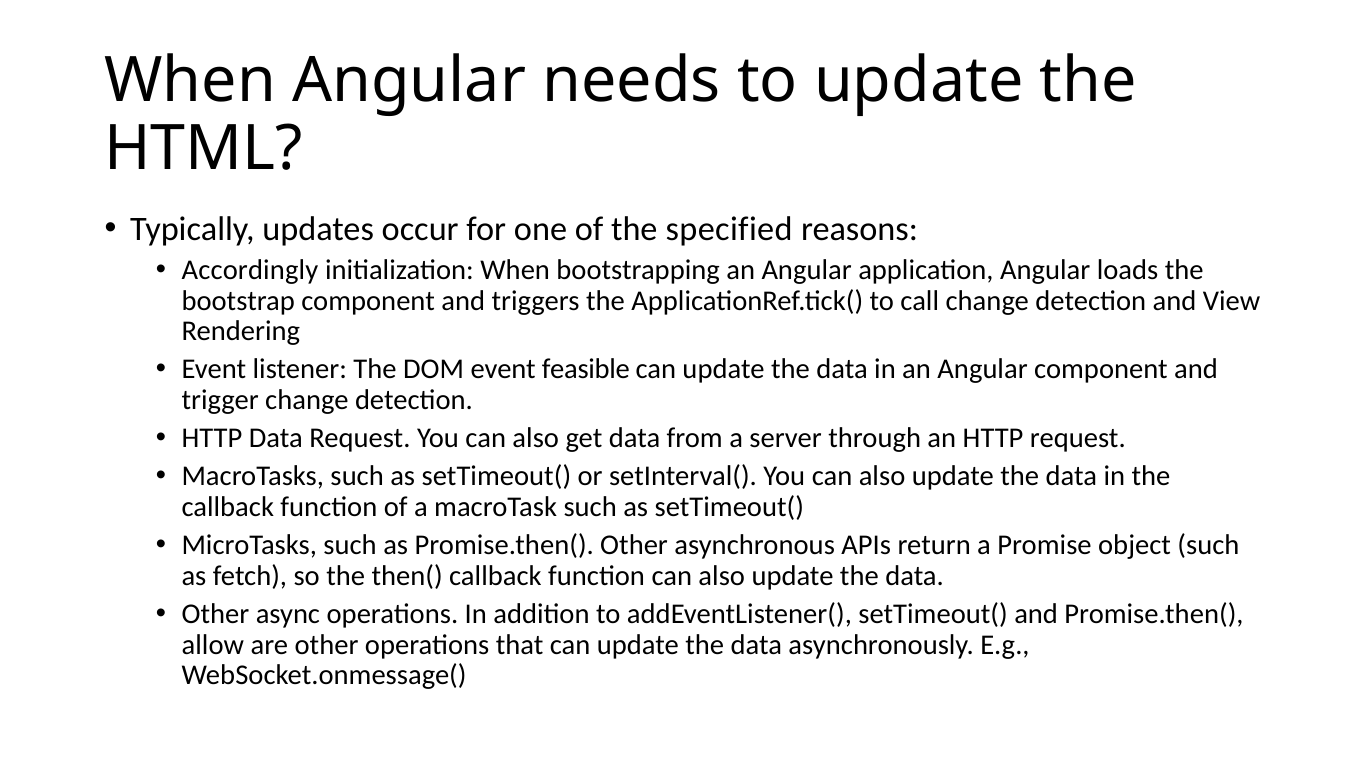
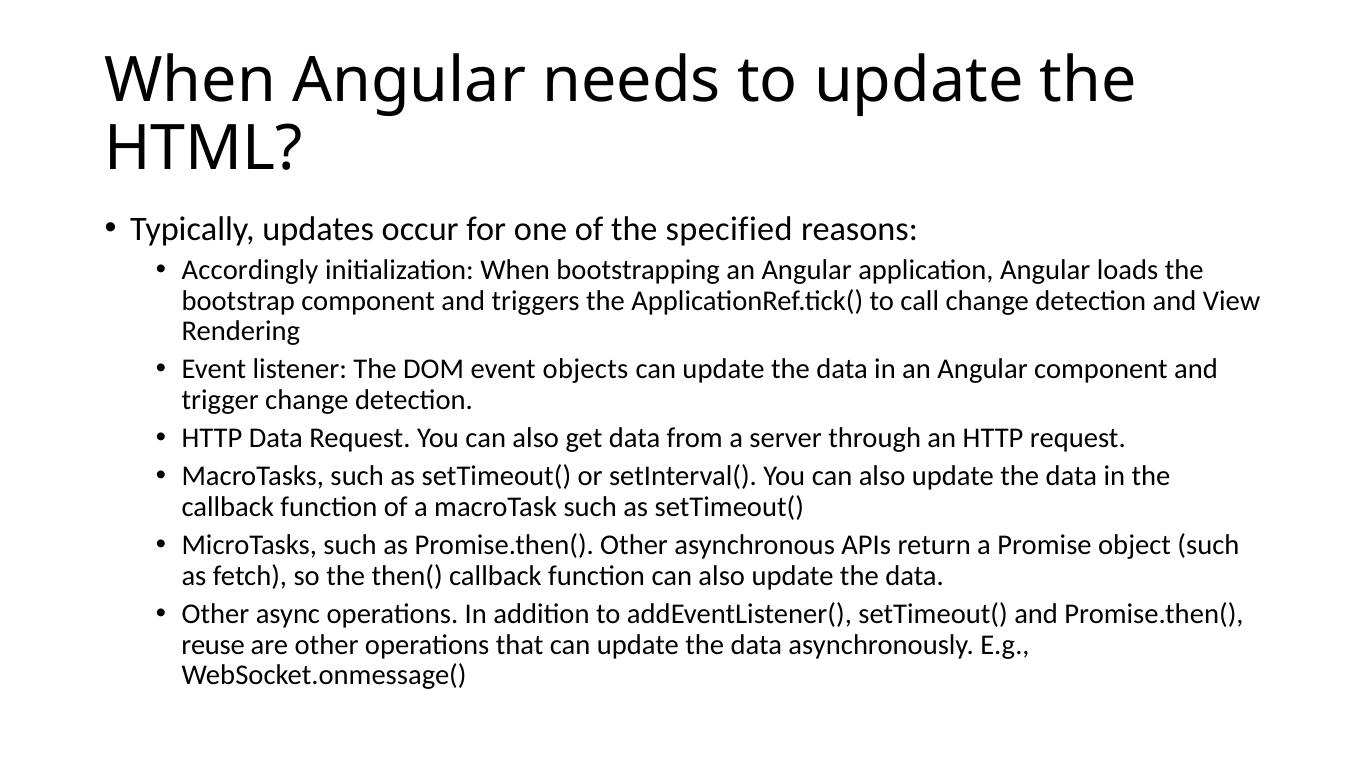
feasible: feasible -> objects (586, 369)
allow: allow -> reuse (213, 645)
